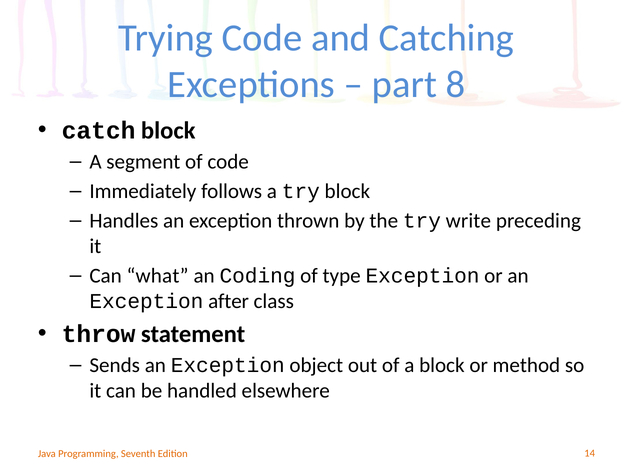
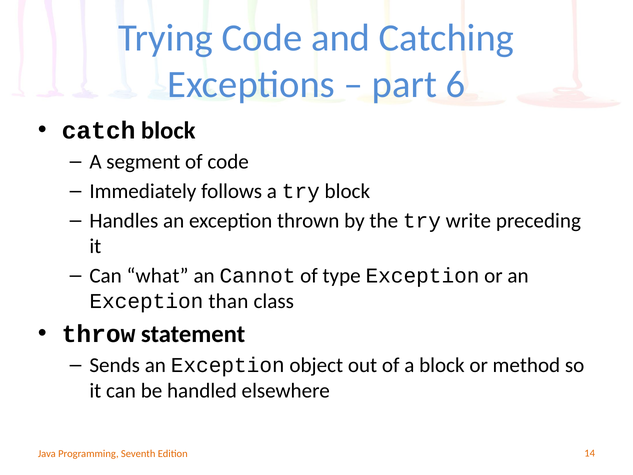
8: 8 -> 6 (456, 84)
Coding: Coding -> Cannot (258, 276)
after: after -> than (228, 301)
